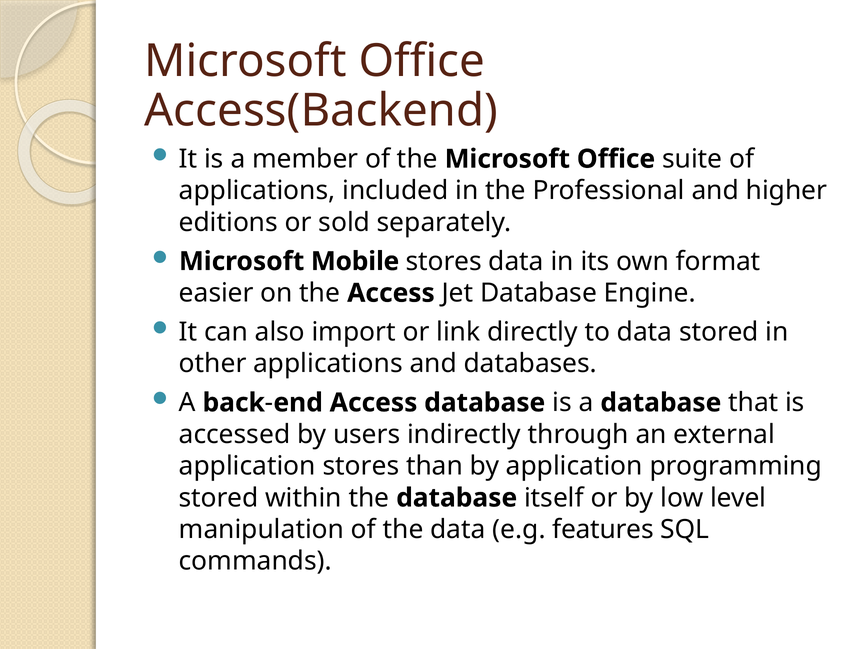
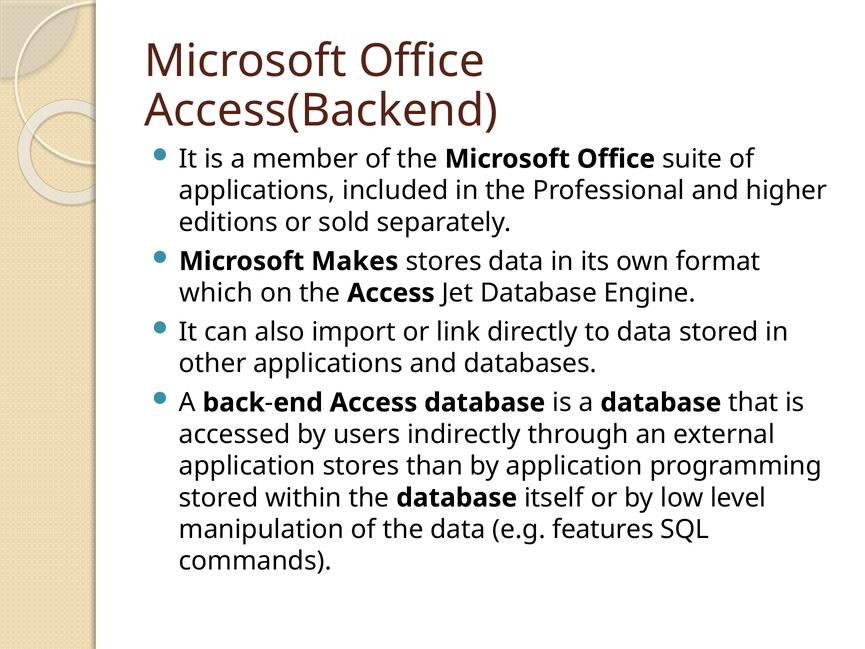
Mobile: Mobile -> Makes (355, 261)
easier: easier -> which (216, 293)
